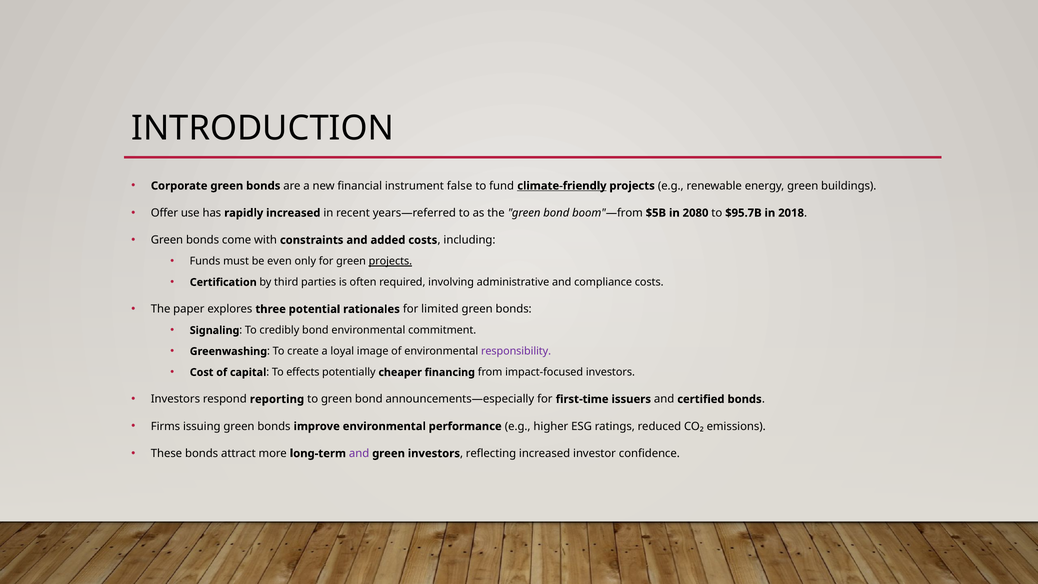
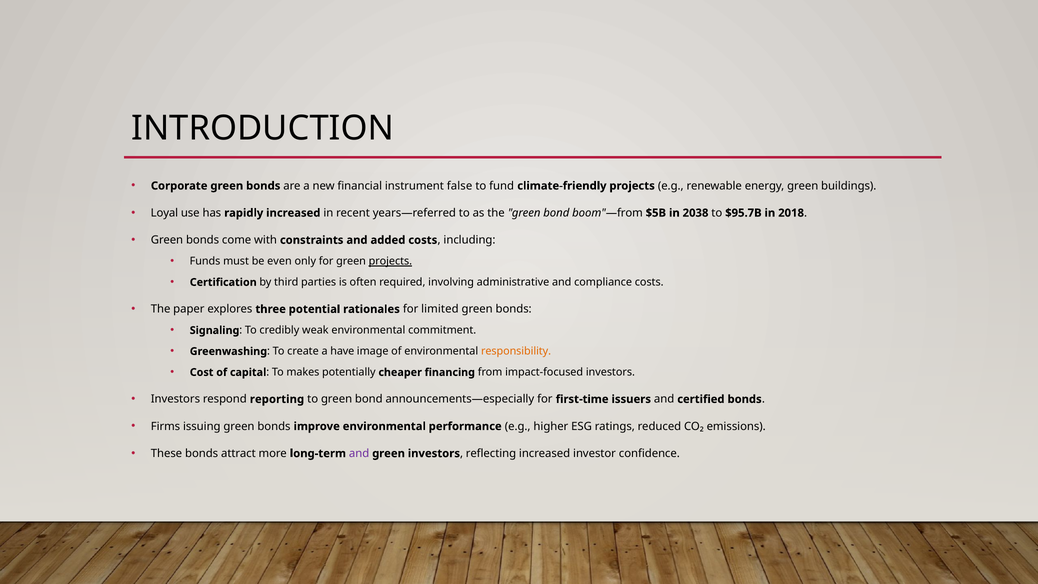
climate-friendly underline: present -> none (562, 186)
Offer: Offer -> Loyal (164, 213)
2080: 2080 -> 2038 (696, 213)
credibly bond: bond -> weak (315, 330)
loyal: loyal -> have (342, 351)
responsibility colour: purple -> orange (516, 351)
effects: effects -> makes (303, 372)
